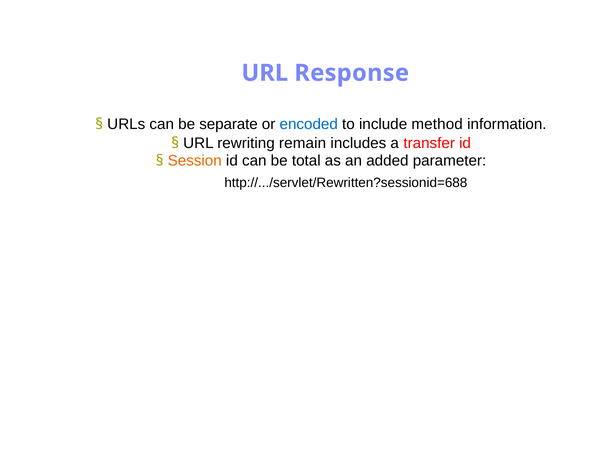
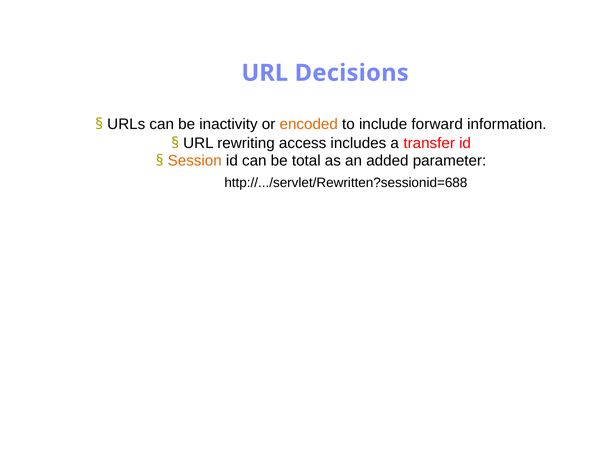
Response: Response -> Decisions (352, 73)
separate: separate -> inactivity (228, 124)
encoded colour: blue -> orange (309, 124)
method: method -> forward (437, 124)
remain: remain -> access (303, 143)
